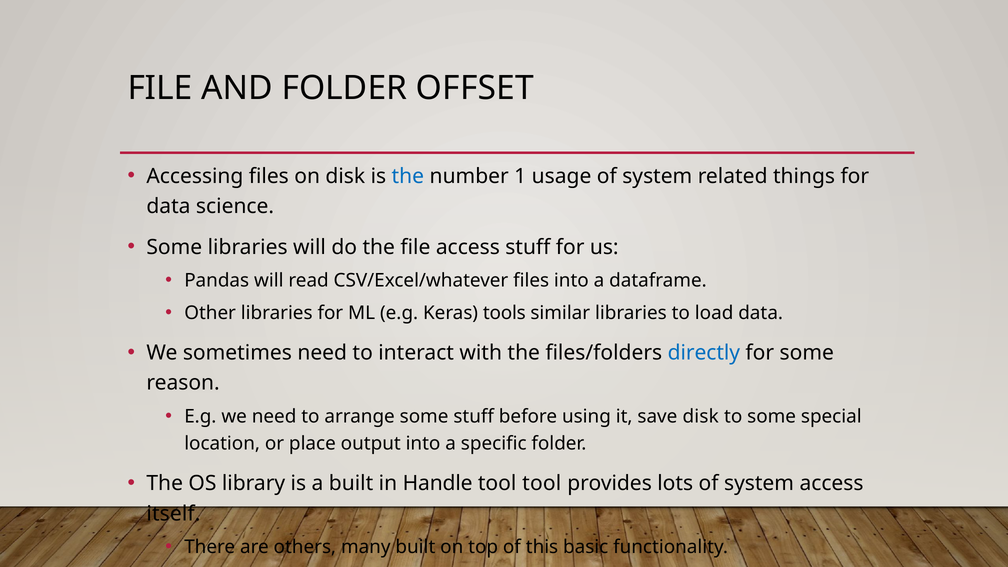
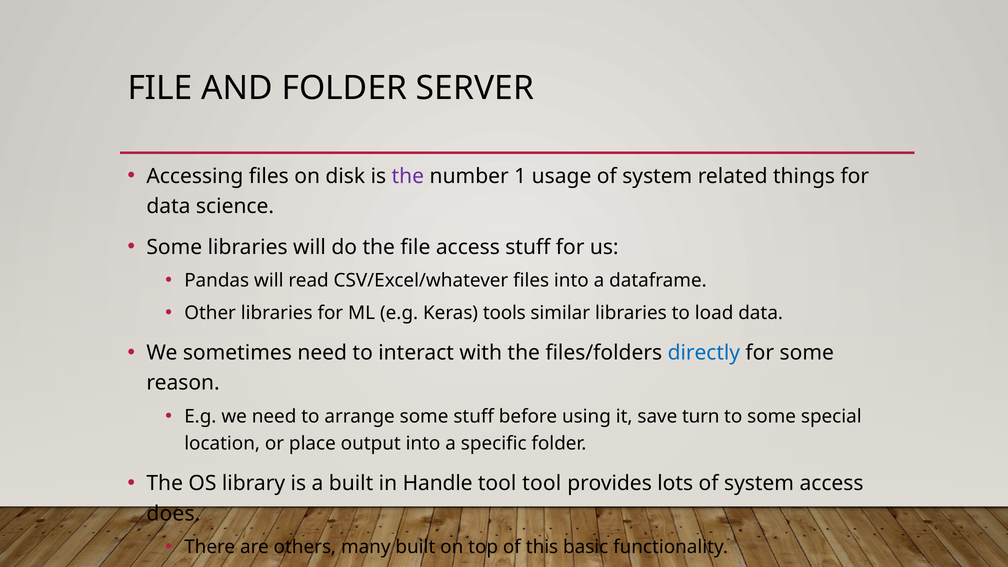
OFFSET: OFFSET -> SERVER (475, 88)
the colour: blue -> purple (408, 176)
save disk: disk -> turn (701, 417)
itself: itself -> does (173, 514)
